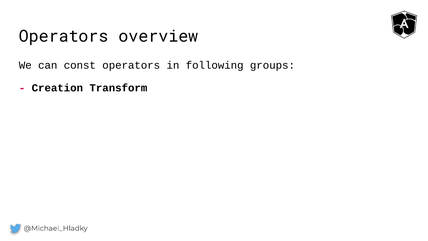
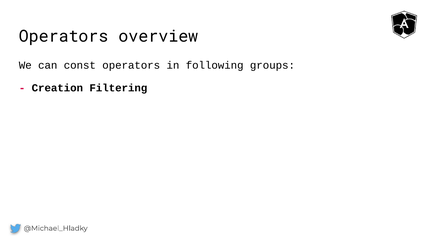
Transform: Transform -> Filtering (118, 88)
